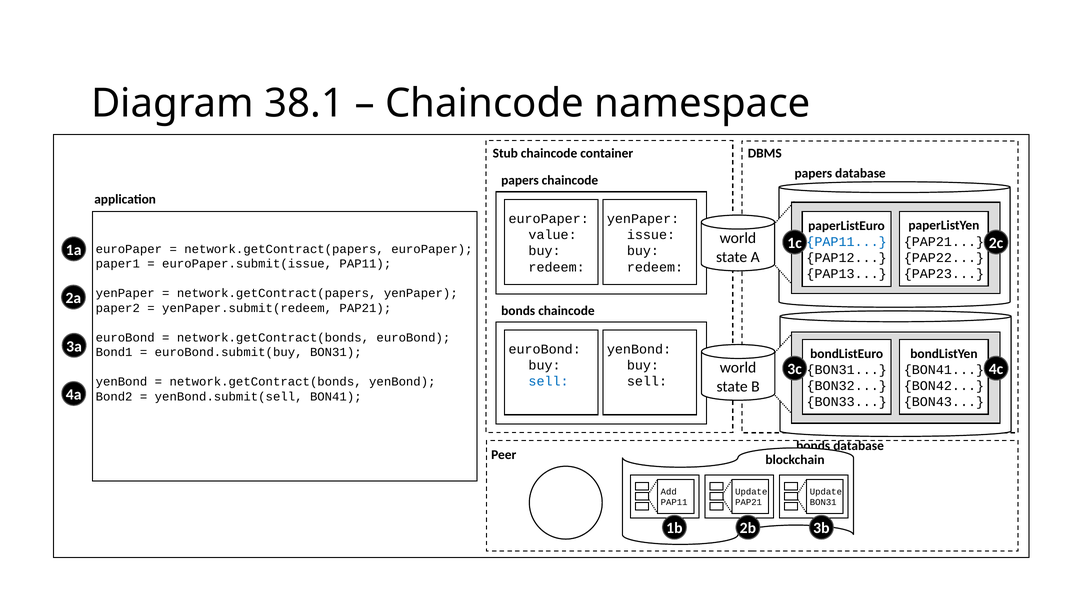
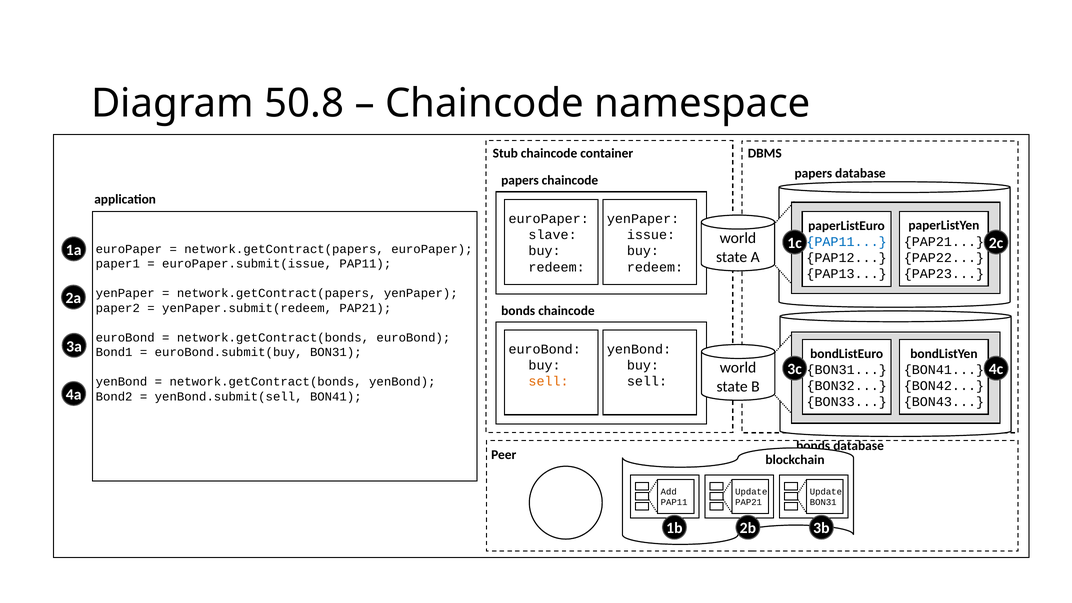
38.1: 38.1 -> 50.8 (304, 104)
value: value -> slave (553, 235)
sell colour: blue -> orange (549, 381)
